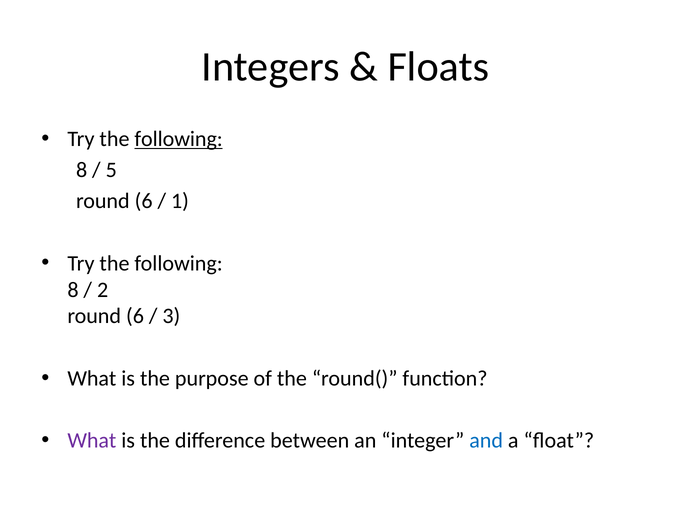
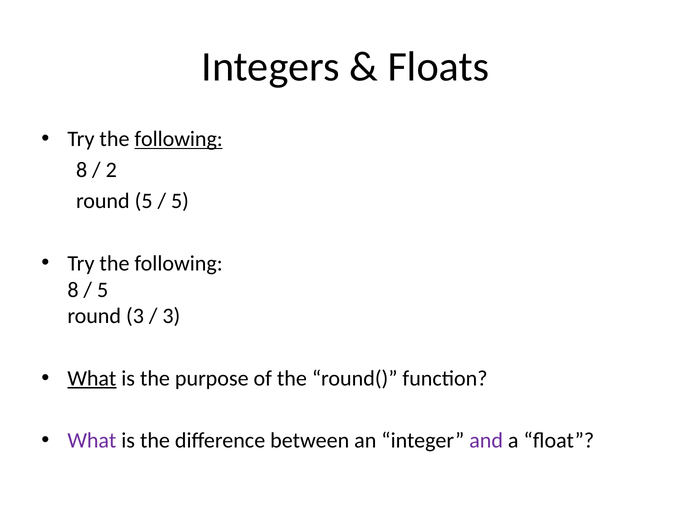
5: 5 -> 2 (111, 170)
6: 6 -> 5 (144, 201)
1: 1 -> 5 (180, 201)
2: 2 -> 5 (103, 290)
6: 6 -> 3 (135, 316)
What underline: none -> present (92, 379)
and colour: blue -> purple (486, 441)
